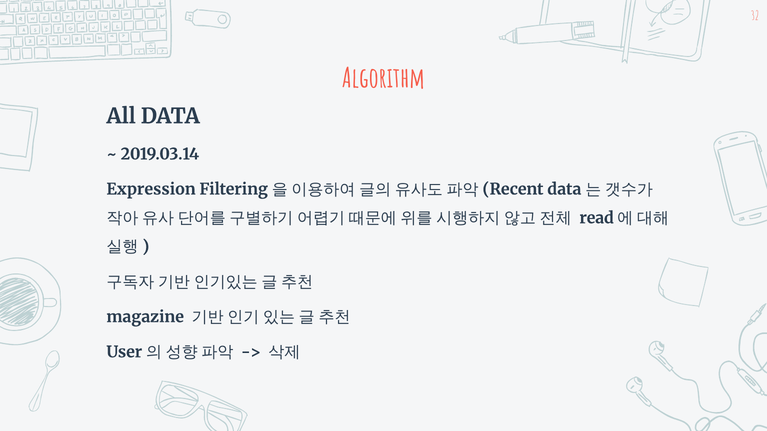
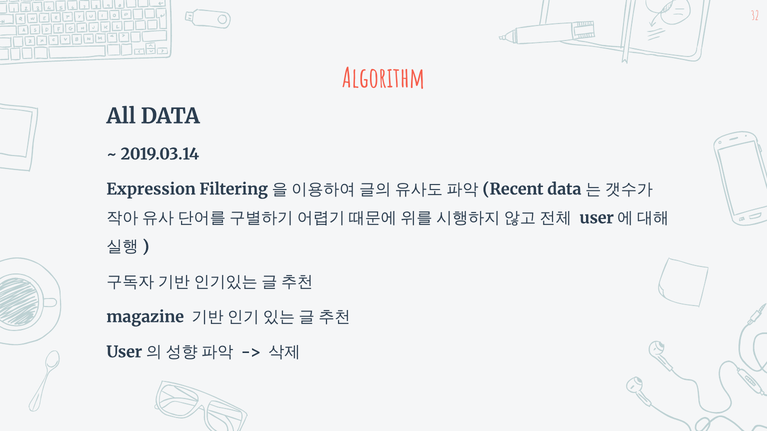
read: read -> user (597, 218)
